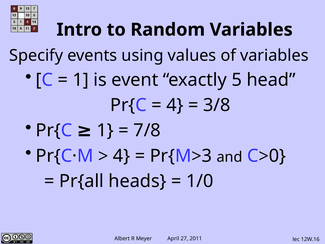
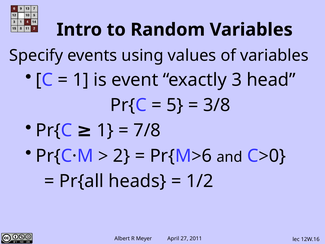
5: 5 -> 3 (237, 80)
4: 4 -> 5 (175, 105)
4: 4 -> 2 (122, 156)
3: 3 -> 6 (207, 156)
1/0: 1/0 -> 1/2 (200, 181)
